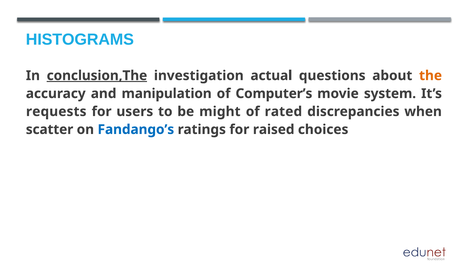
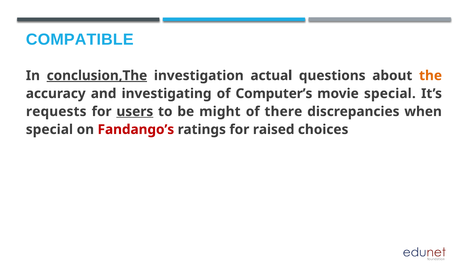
HISTOGRAMS: HISTOGRAMS -> COMPATIBLE (80, 39)
manipulation: manipulation -> investigating (167, 94)
movie system: system -> special (390, 94)
users underline: none -> present (135, 112)
rated: rated -> there (283, 112)
scatter: scatter -> special (49, 130)
Fandango’s colour: blue -> red (136, 130)
